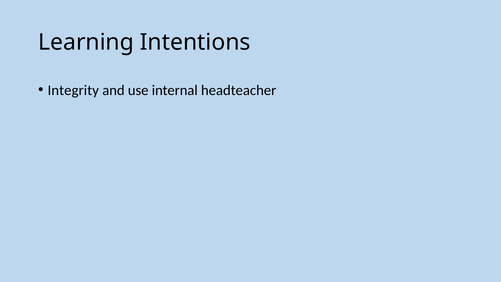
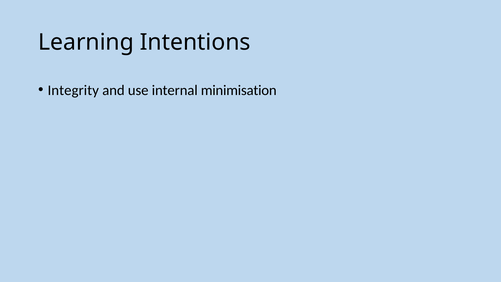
headteacher: headteacher -> minimisation (239, 90)
